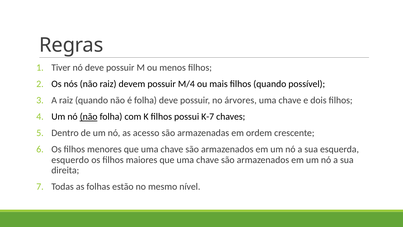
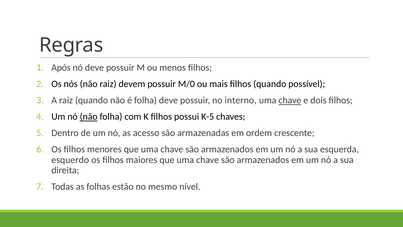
Tiver: Tiver -> Após (61, 68)
M/4: M/4 -> M/0 (186, 84)
árvores: árvores -> interno (241, 100)
chave underline: none -> present (290, 100)
K-7: K-7 -> K-5 (208, 117)
